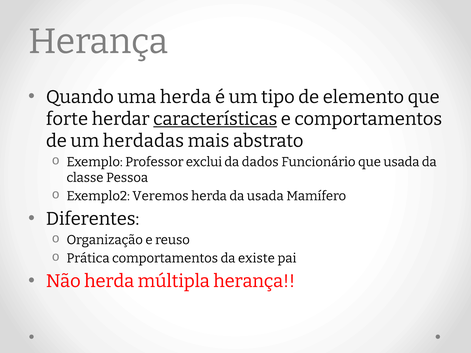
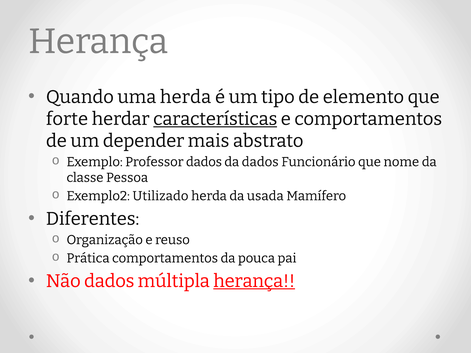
herdadas: herdadas -> depender (144, 141)
Professor exclui: exclui -> dados (204, 162)
que usada: usada -> nome (401, 162)
Veremos: Veremos -> Utilizado (160, 196)
existe: existe -> pouca (256, 258)
Não herda: herda -> dados (109, 281)
herança underline: none -> present (254, 281)
